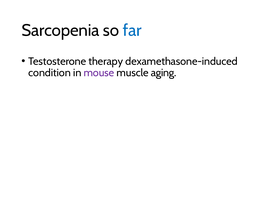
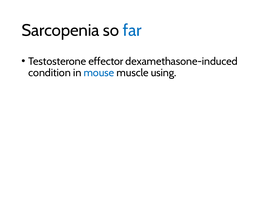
therapy: therapy -> effector (106, 62)
mouse colour: purple -> blue (99, 73)
aging: aging -> using (164, 73)
